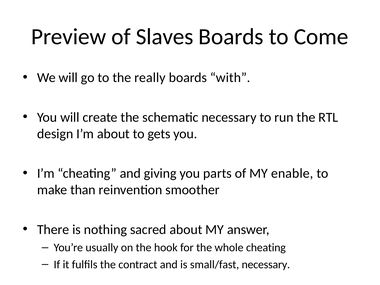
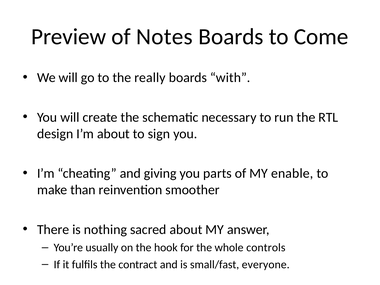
Slaves: Slaves -> Notes (164, 37)
gets: gets -> sign (159, 134)
whole cheating: cheating -> controls (266, 248)
small/fast necessary: necessary -> everyone (266, 264)
